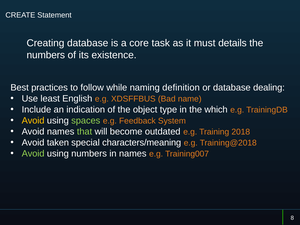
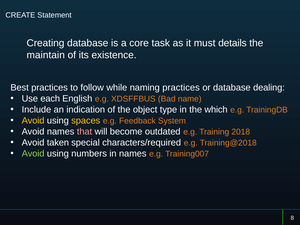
numbers: numbers -> maintain (46, 55)
naming definition: definition -> practices (181, 88)
least: least -> each (50, 99)
spaces colour: light green -> yellow (86, 121)
that colour: light green -> pink (84, 132)
characters/meaning: characters/meaning -> characters/required (142, 143)
